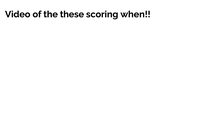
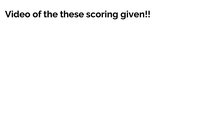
when: when -> given (135, 14)
